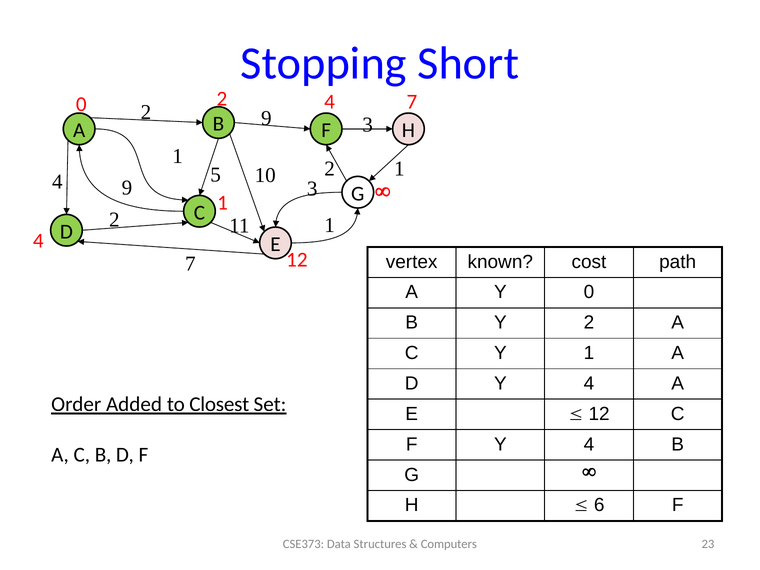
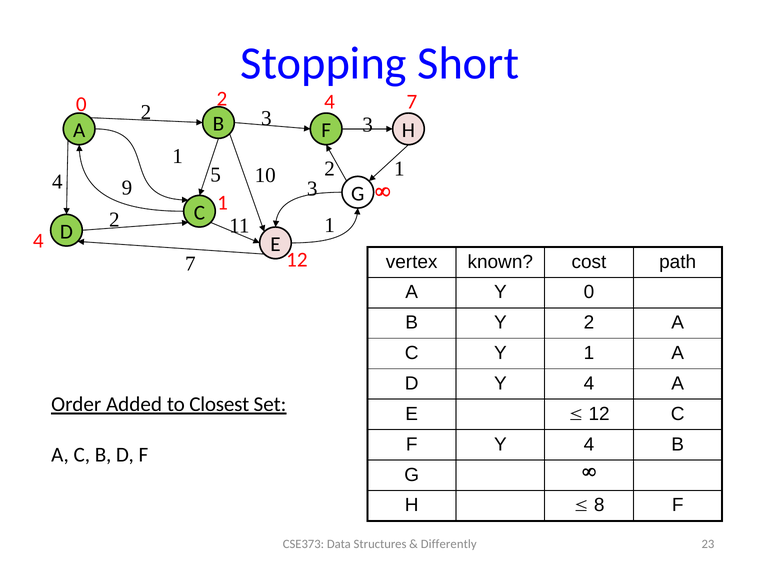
9: 9 -> 3 (266, 118)
6: 6 -> 8 (599, 505)
Computers: Computers -> Differently (449, 544)
